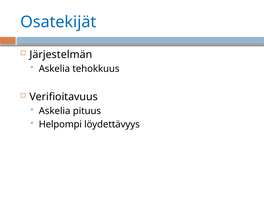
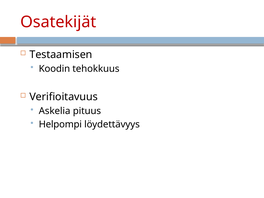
Osatekijät colour: blue -> red (58, 22)
Järjestelmän: Järjestelmän -> Testaamisen (61, 55)
Askelia: Askelia -> Koodin (54, 69)
